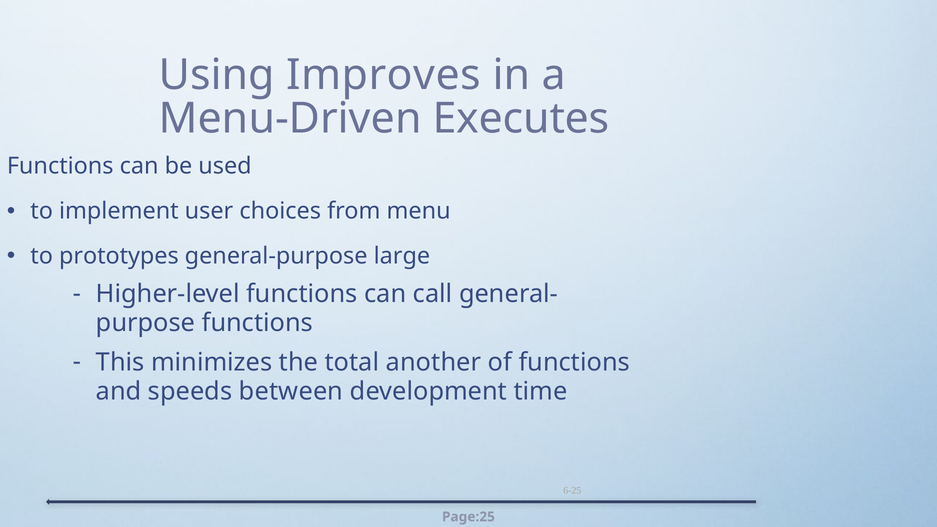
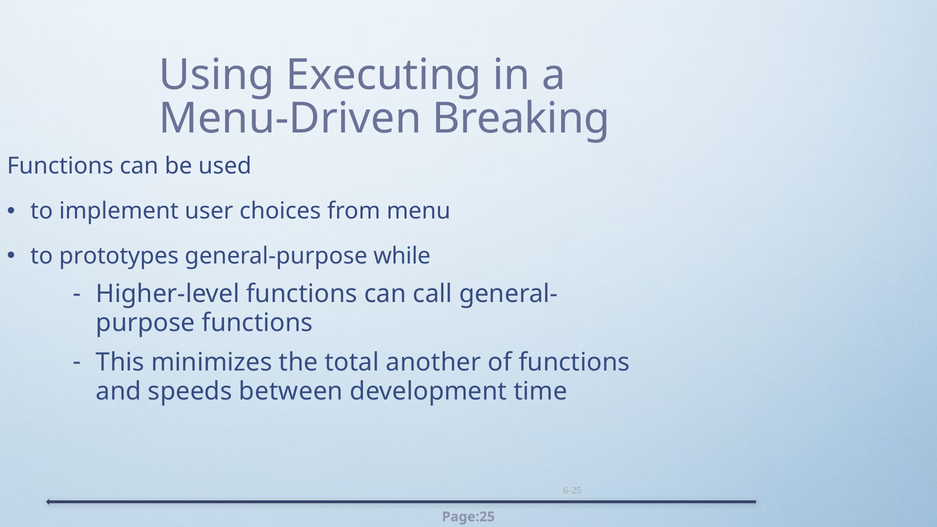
Improves: Improves -> Executing (384, 75)
Executes: Executes -> Breaking (521, 119)
large: large -> while (402, 256)
